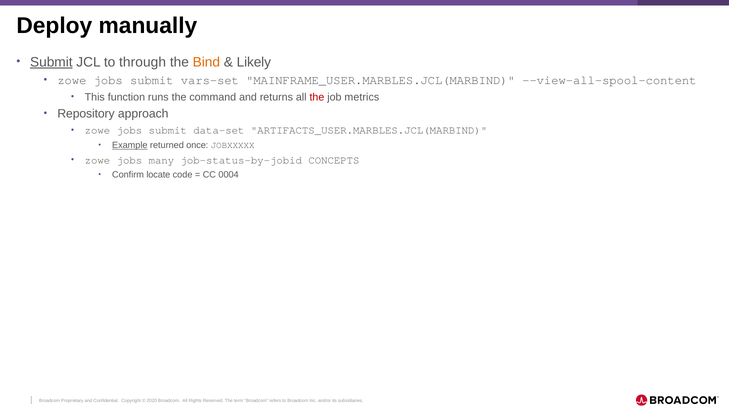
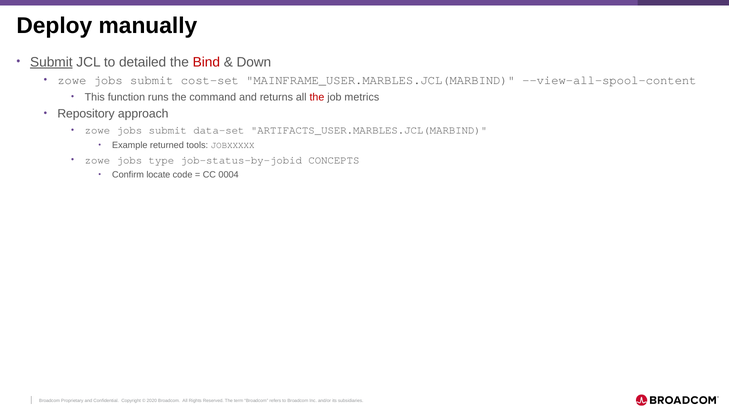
through: through -> detailed (143, 62)
Bind colour: orange -> red (206, 62)
Likely: Likely -> Down (254, 62)
vars-set: vars-set -> cost-set (210, 80)
Example underline: present -> none (130, 145)
once: once -> tools (197, 145)
many: many -> type (161, 160)
